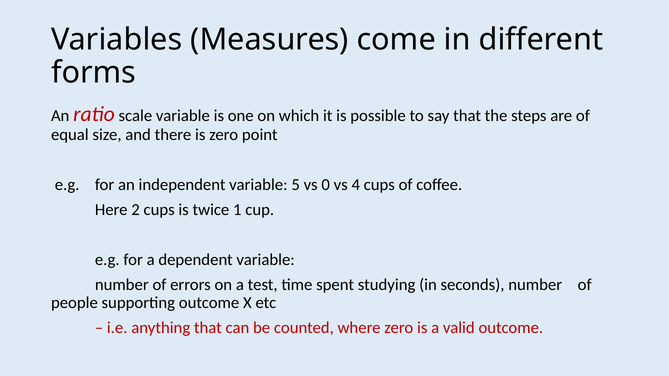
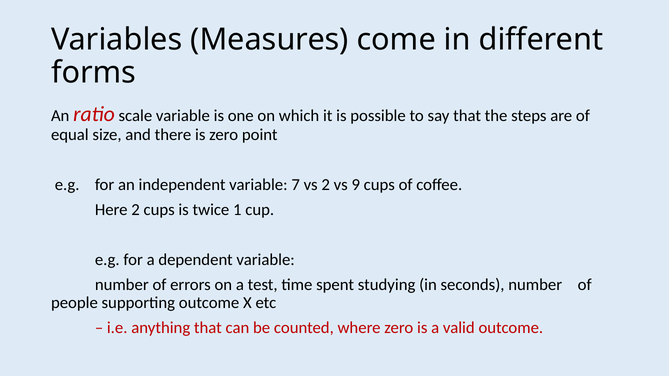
5: 5 -> 7 (296, 185)
vs 0: 0 -> 2 (326, 185)
4: 4 -> 9 (356, 185)
